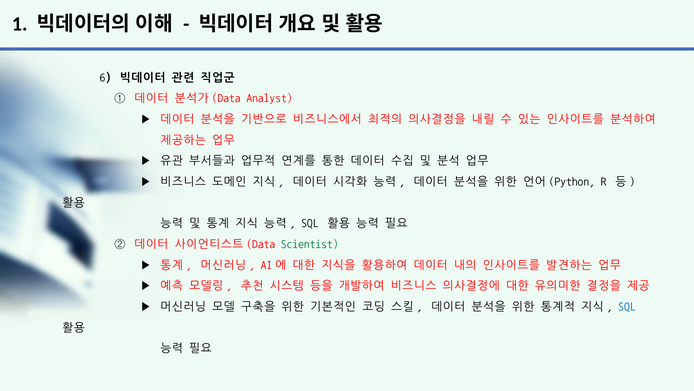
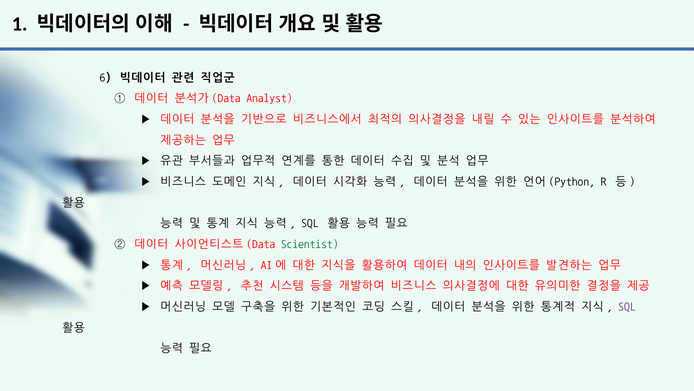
SQL colour: blue -> purple (627, 306)
